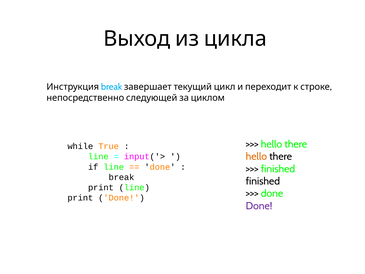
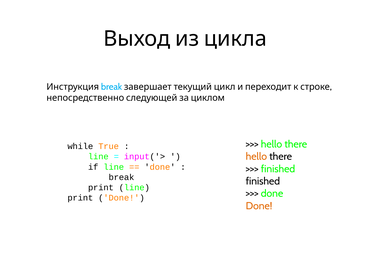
Done colour: purple -> orange (259, 206)
